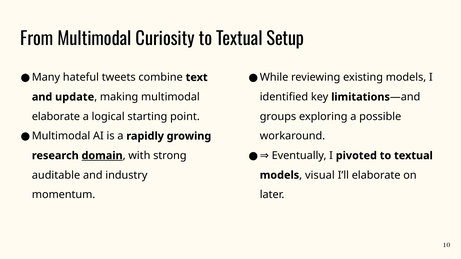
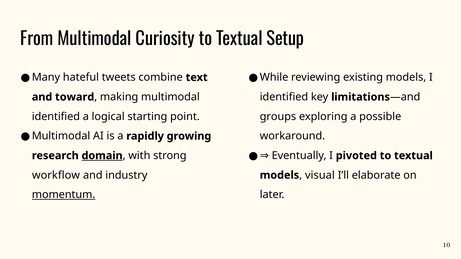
update: update -> toward (75, 97)
elaborate: elaborate -> identified (56, 117)
auditable: auditable -> workflow (56, 175)
momentum underline: none -> present (64, 195)
